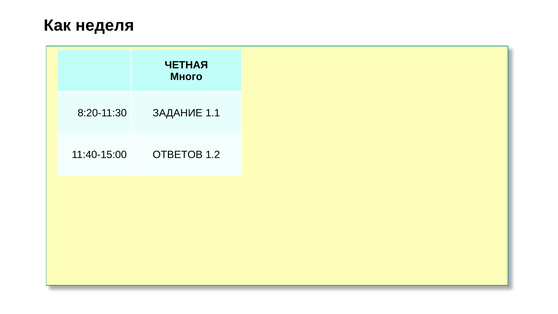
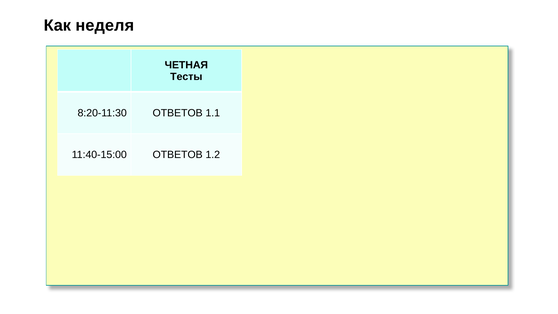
Много: Много -> Тесты (186, 77)
8:20-11:30 ЗАДАНИЕ: ЗАДАНИЕ -> ОТВЕТОВ (178, 113)
